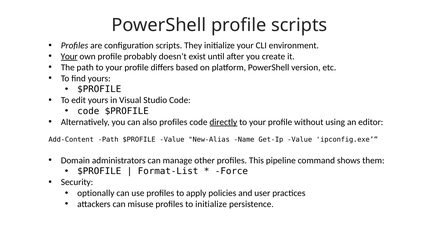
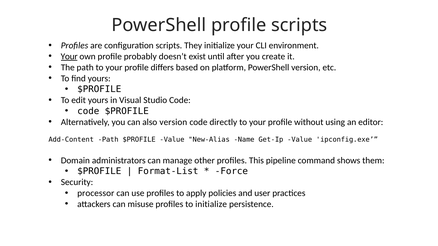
also profiles: profiles -> version (173, 122)
directly underline: present -> none (223, 122)
optionally: optionally -> processor (96, 193)
